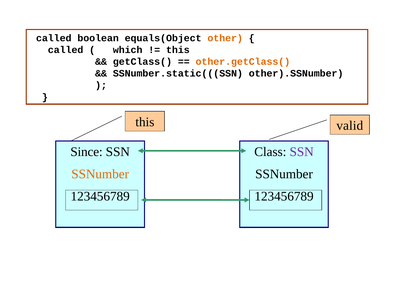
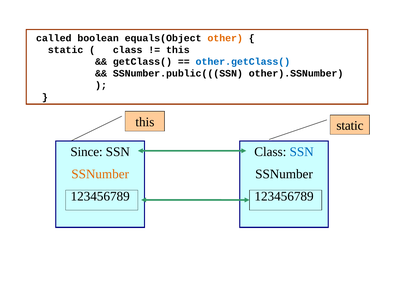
called: called -> static (66, 50)
which: which -> class (128, 50)
other.getClass( colour: orange -> blue (243, 62)
SSNumber.static(((SSN: SSNumber.static(((SSN -> SSNumber.public(((SSN (178, 74)
valid: valid -> static (350, 126)
SSN colour: purple -> blue (302, 152)
